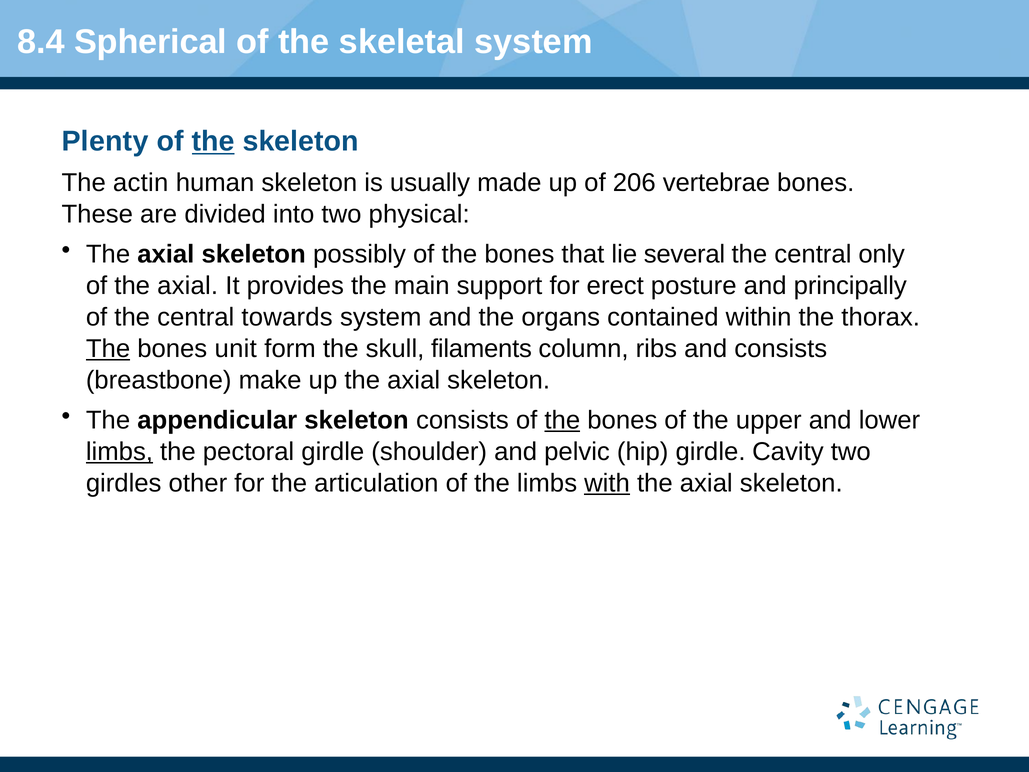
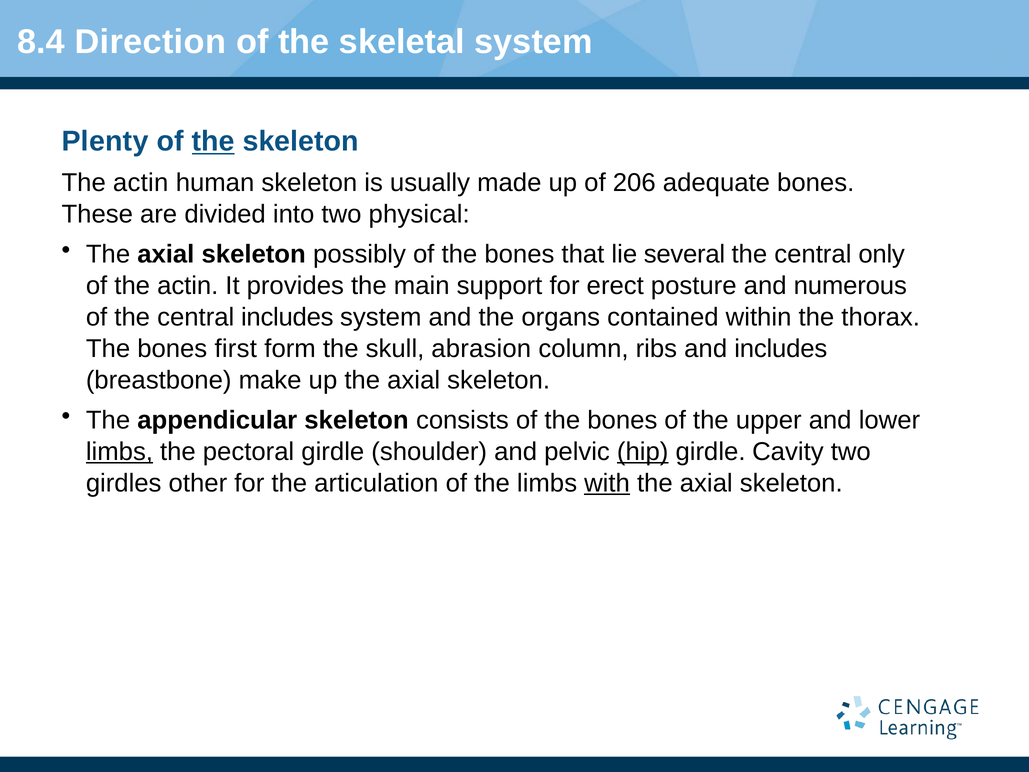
Spherical: Spherical -> Direction (150, 42)
vertebrae: vertebrae -> adequate (716, 183)
of the axial: axial -> actin (188, 286)
principally: principally -> numerous (850, 286)
central towards: towards -> includes (287, 317)
The underline: present -> none (108, 349)
unit: unit -> first (236, 349)
filaments: filaments -> abrasion (481, 349)
and consists: consists -> includes (781, 349)
the underline: present -> none (562, 420)
hip underline: none -> present (643, 452)
